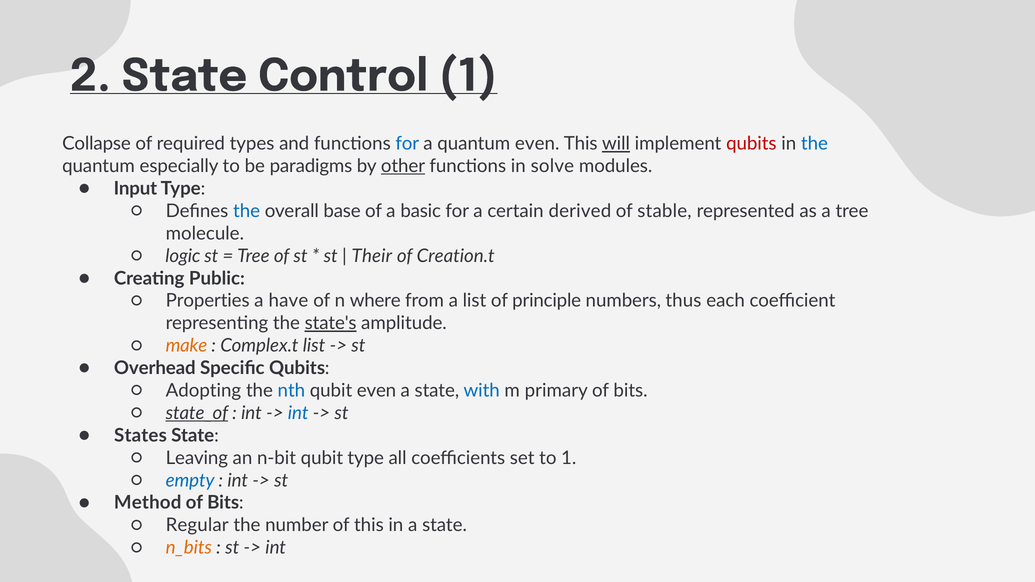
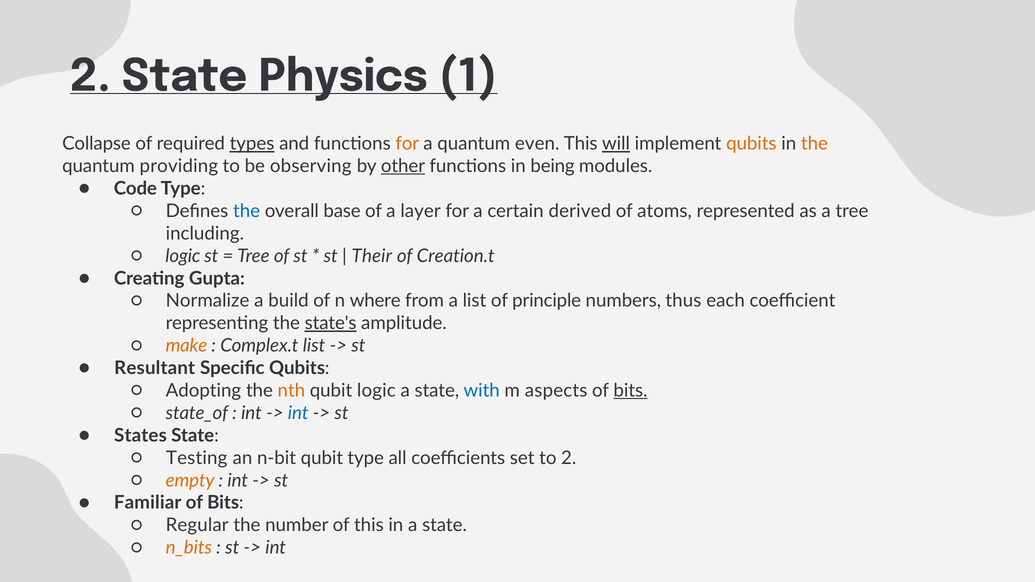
Control: Control -> Physics (343, 76)
types underline: none -> present (252, 144)
for colour: blue -> orange (407, 144)
qubits colour: red -> orange (751, 144)
the colour: blue -> orange (814, 144)
especially: especially -> providing (179, 166)
paradigms: paradigms -> observing (311, 166)
solve: solve -> being (553, 166)
Input: Input -> Code (135, 189)
basic: basic -> layer (421, 211)
stable: stable -> atoms (665, 211)
molecule: molecule -> including (205, 234)
Public: Public -> Gupta (217, 278)
Properties: Properties -> Normalize (208, 301)
have: have -> build (289, 301)
Overhead: Overhead -> Resultant (155, 368)
nth colour: blue -> orange (291, 391)
qubit even: even -> logic (376, 391)
primary: primary -> aspects (556, 391)
bits underline: none -> present (631, 391)
state_of underline: present -> none (197, 413)
Leaving: Leaving -> Testing (197, 458)
to 1: 1 -> 2 (569, 458)
empty colour: blue -> orange (190, 481)
Method: Method -> Familiar (148, 503)
